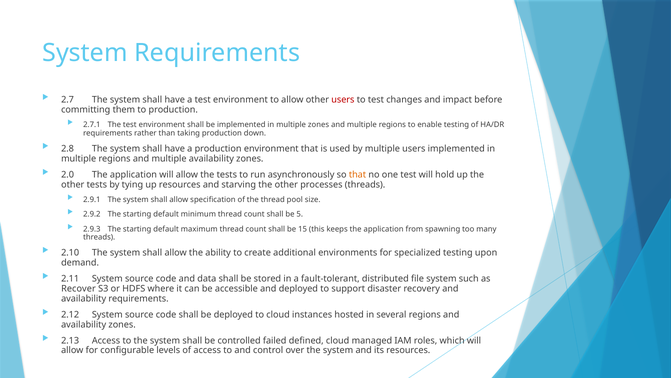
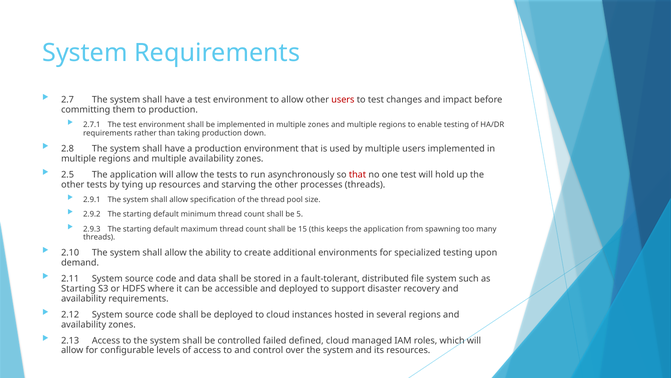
2.0: 2.0 -> 2.5 (68, 175)
that colour: orange -> red (357, 175)
Recover: Recover -> Starting (78, 288)
